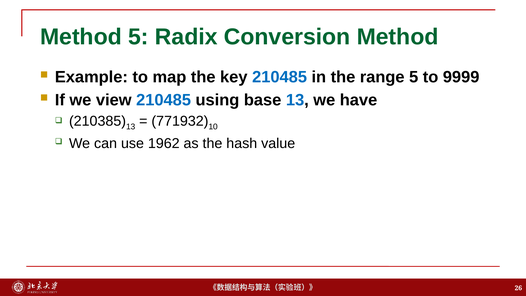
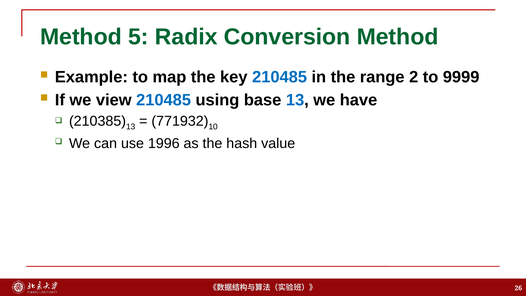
range 5: 5 -> 2 (414, 77)
1962: 1962 -> 1996 (164, 143)
